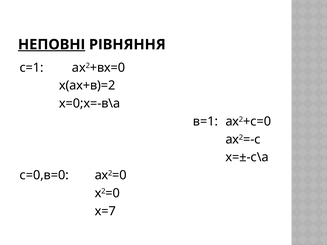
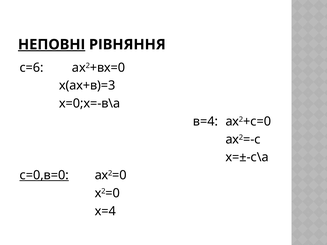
c=1: c=1 -> c=6 (32, 68)
х(ах+в)=2: х(ах+в)=2 -> х(ах+в)=3 (87, 86)
в=1: в=1 -> в=4 (205, 122)
с=0,в=0 underline: none -> present (44, 175)
х=7: х=7 -> х=4 (105, 211)
